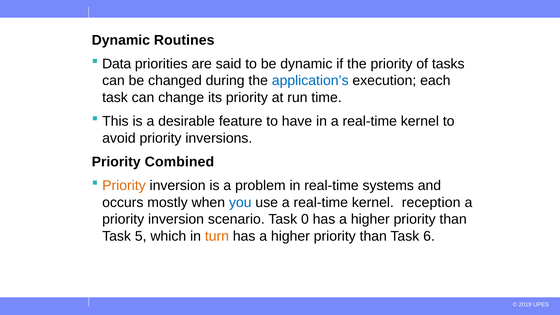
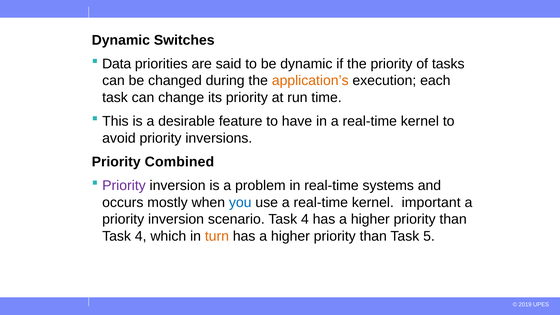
Routines: Routines -> Switches (184, 40)
application’s colour: blue -> orange (310, 81)
Priority colour: orange -> purple (124, 186)
reception: reception -> important (431, 202)
scenario Task 0: 0 -> 4 (305, 219)
5: 5 -> 4 (141, 236)
6: 6 -> 5 (429, 236)
